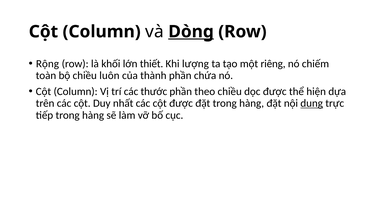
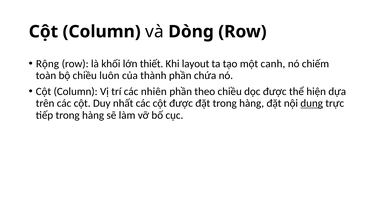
Dòng underline: present -> none (191, 32)
lượng: lượng -> layout (196, 64)
riêng: riêng -> canh (273, 64)
thước: thước -> nhiên (154, 91)
